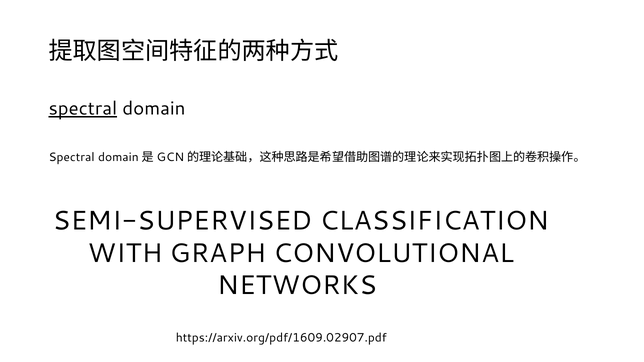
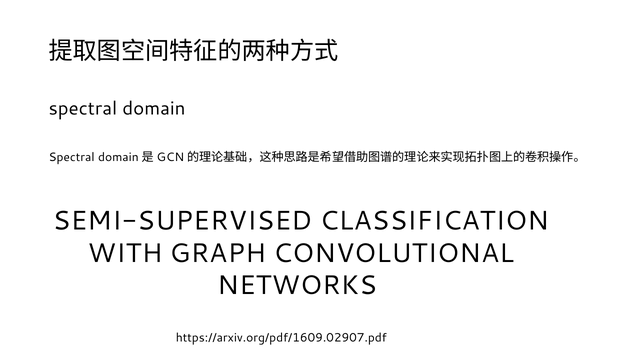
spectral underline: present -> none (83, 109)
